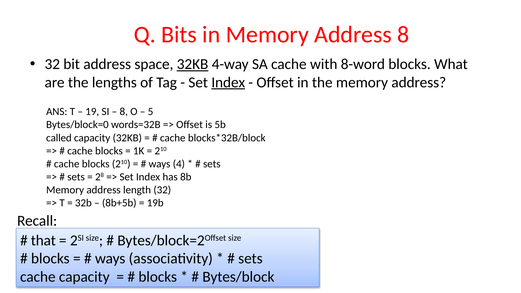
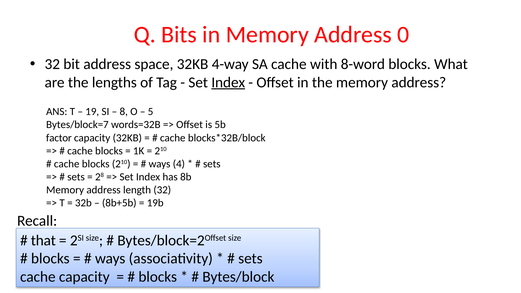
Address 8: 8 -> 0 (403, 35)
32KB underline: present -> none (193, 64)
Bytes/block=0: Bytes/block=0 -> Bytes/block=7 (77, 125)
called: called -> factor (59, 138)
